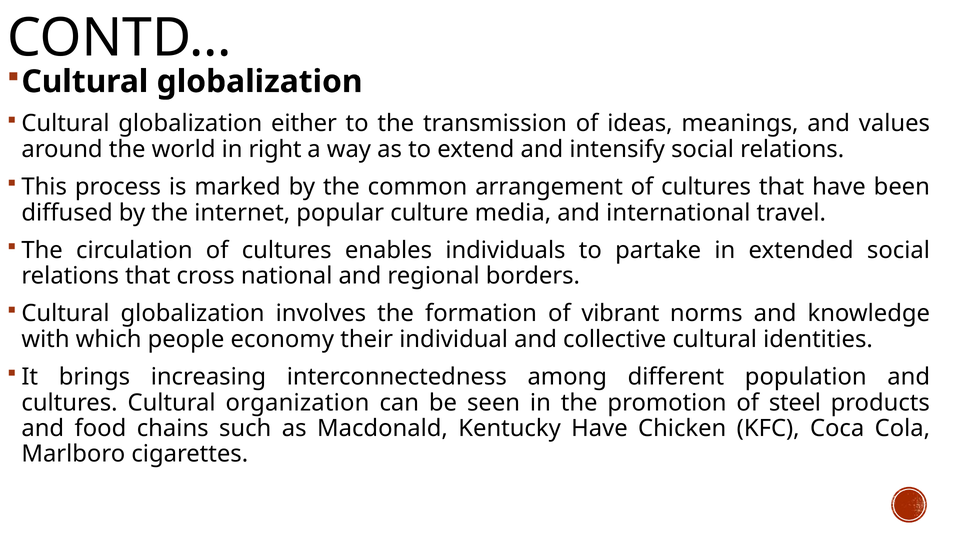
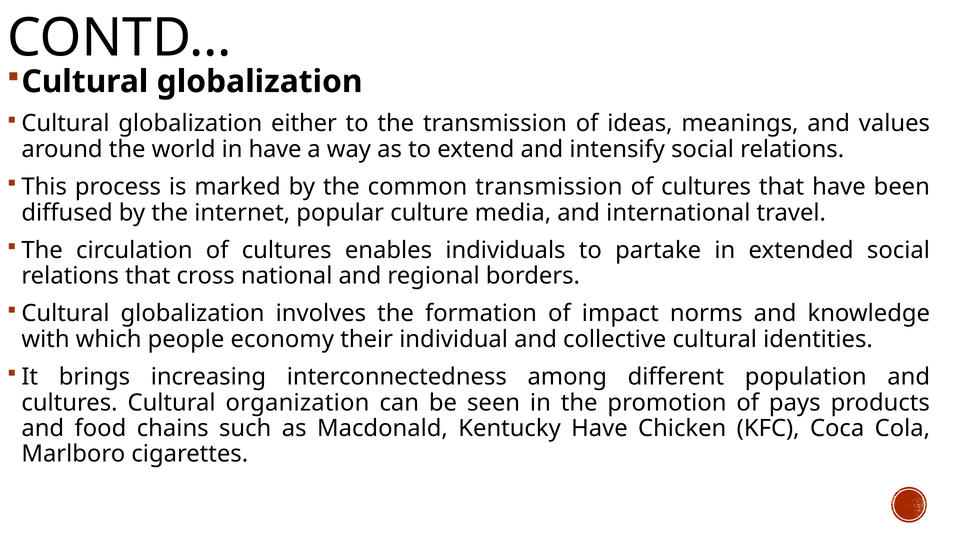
in right: right -> have (275, 149)
common arrangement: arrangement -> transmission (549, 187)
vibrant: vibrant -> impact (620, 314)
steel: steel -> pays (795, 403)
